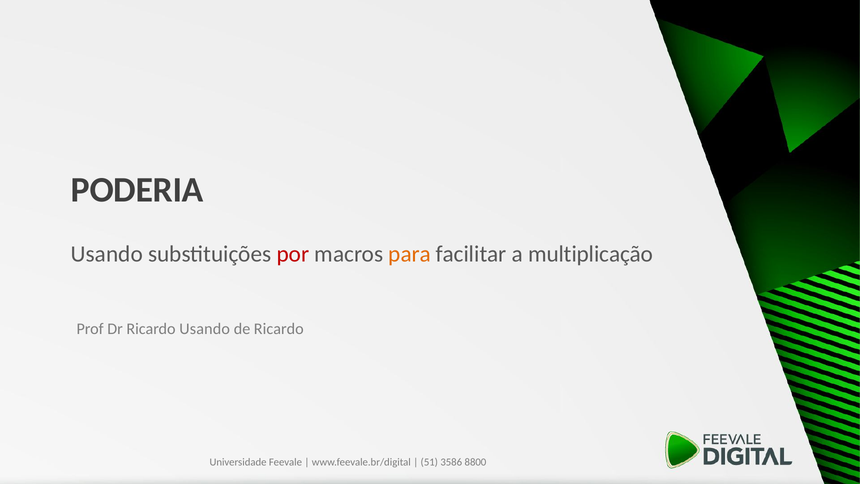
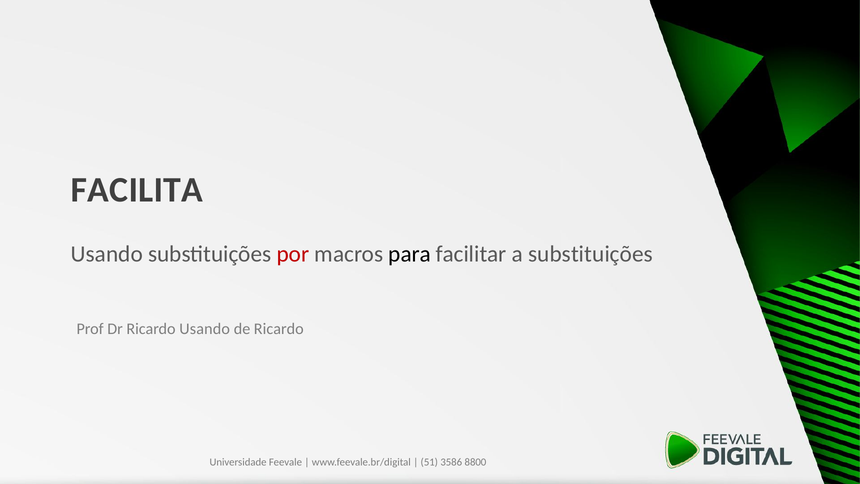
PODERIA: PODERIA -> FACILITA (137, 190)
para colour: orange -> black (410, 254)
a multiplicação: multiplicação -> substituições (591, 254)
